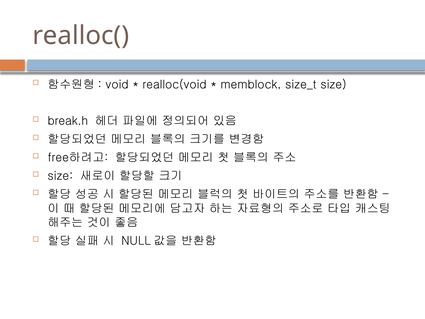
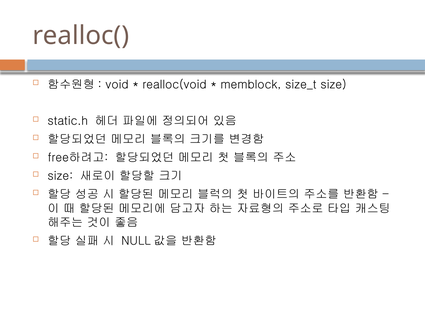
break.h: break.h -> static.h (68, 121)
